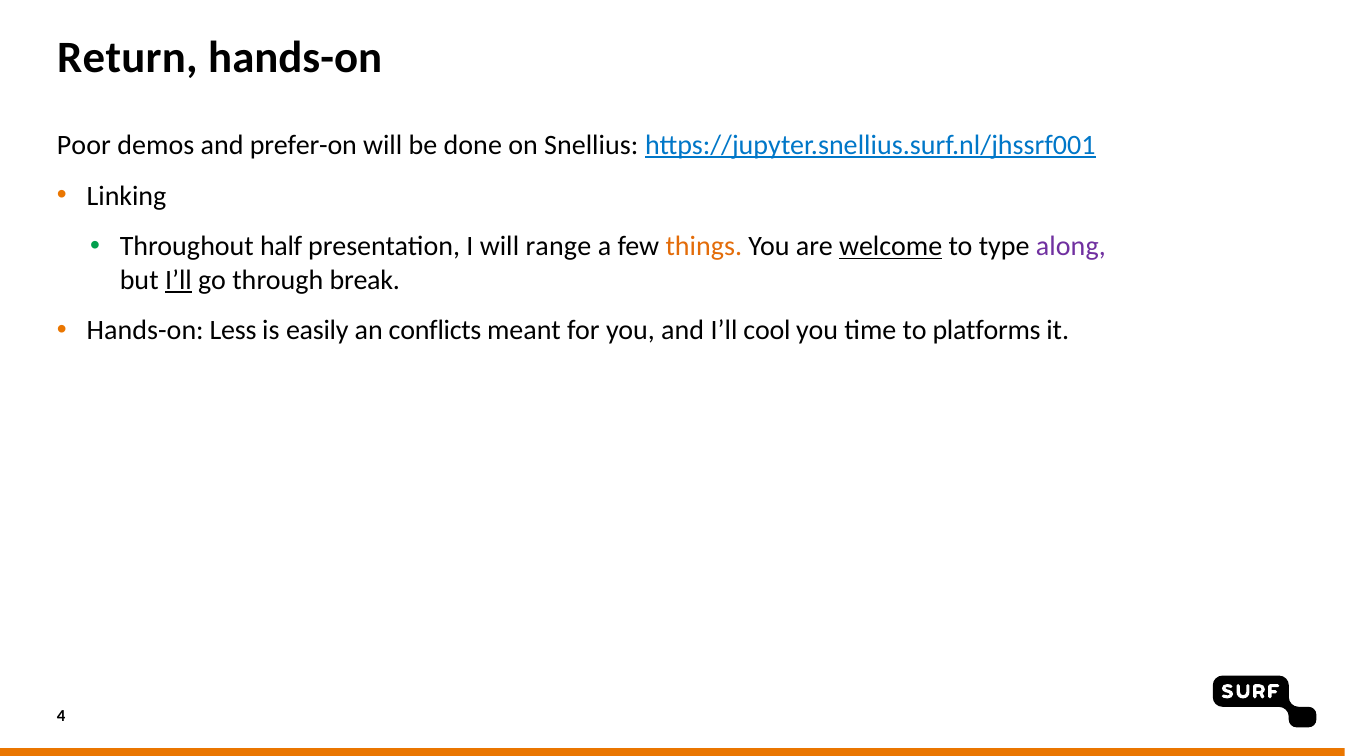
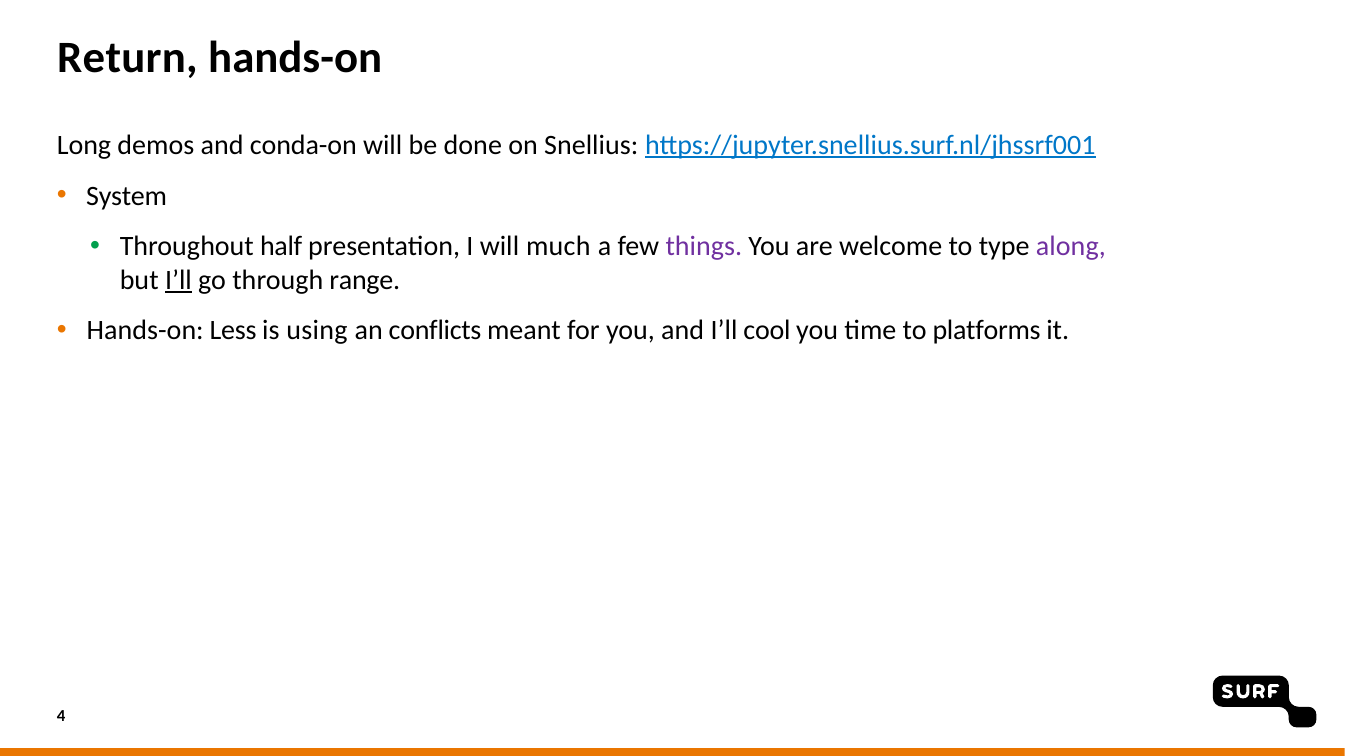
Poor: Poor -> Long (84, 145)
prefer-on: prefer-on -> conda-on (303, 145)
Linking: Linking -> System (127, 196)
range: range -> much (558, 247)
things colour: orange -> purple (704, 247)
welcome underline: present -> none (891, 247)
break: break -> range (365, 280)
easily: easily -> using (317, 331)
